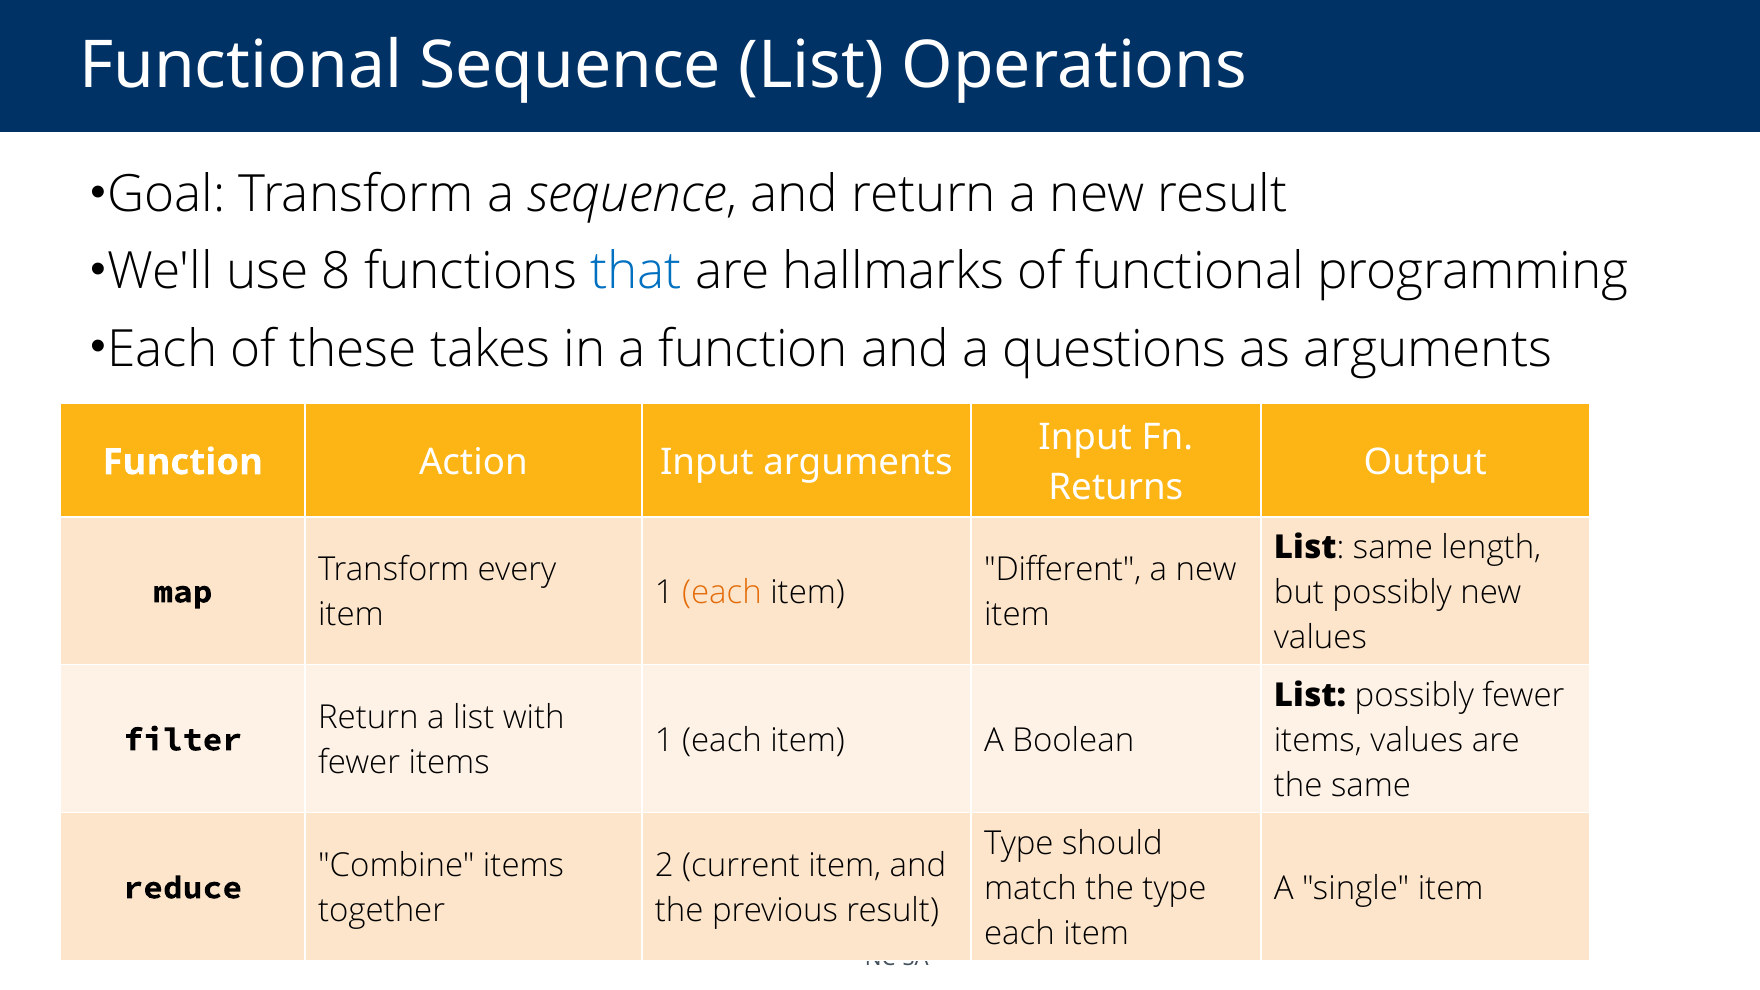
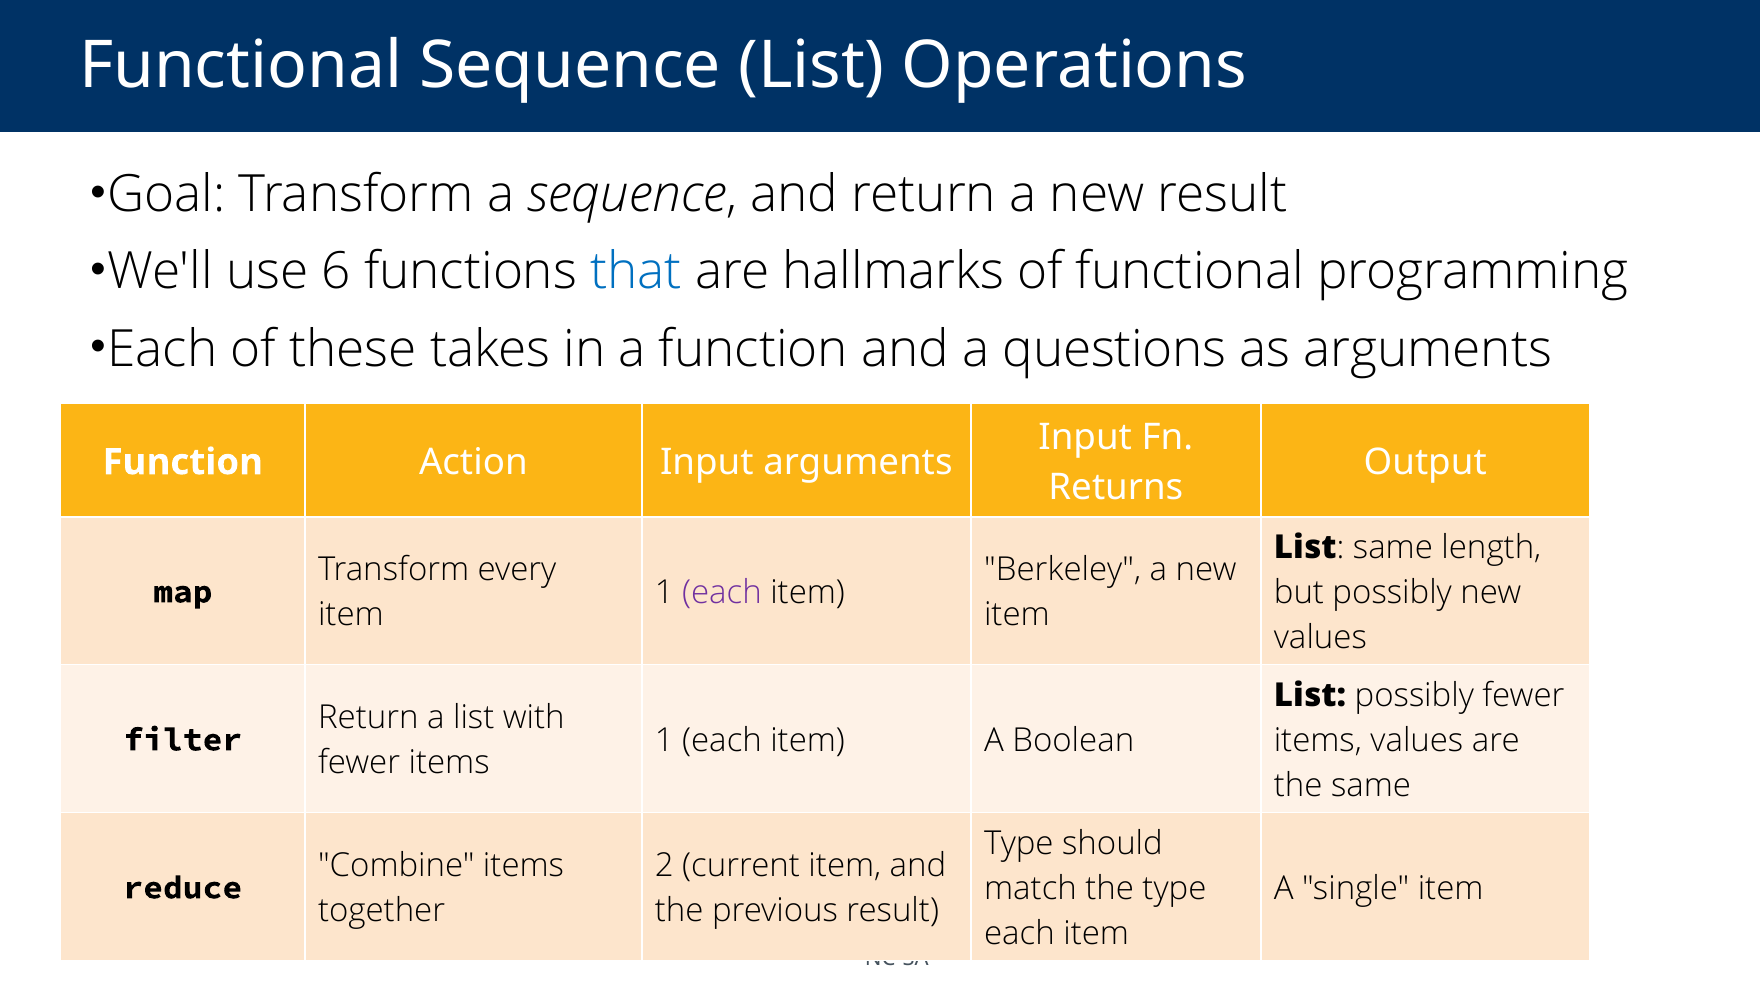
8: 8 -> 6 (336, 272)
Different: Different -> Berkeley (1063, 570)
each colour: orange -> purple (722, 593)
